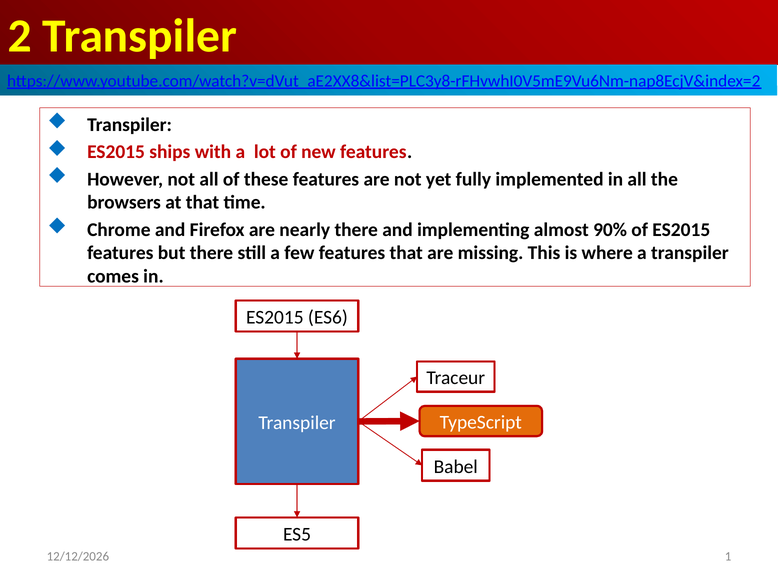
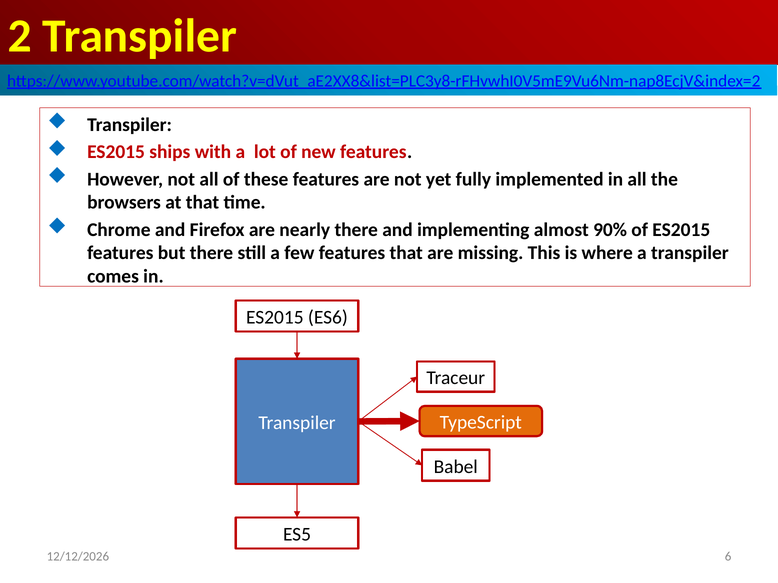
1: 1 -> 6 (728, 557)
